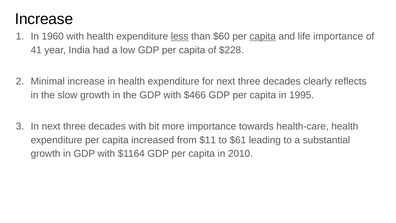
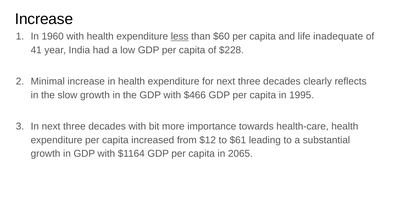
capita underline: present -> none (263, 36)
life importance: importance -> inadequate (338, 36)
$11: $11 -> $12 (208, 140)
2010: 2010 -> 2065 (240, 154)
